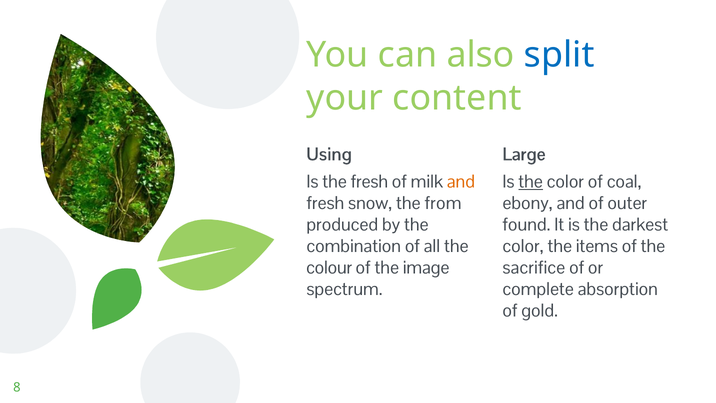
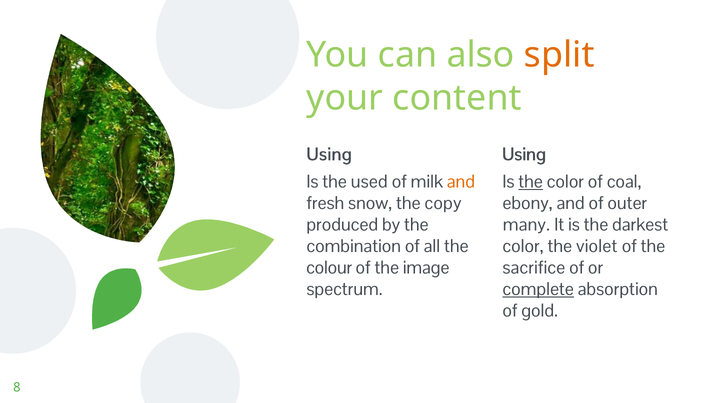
split colour: blue -> orange (559, 55)
Large: Large -> Using (524, 154)
the fresh: fresh -> used (369, 182)
from: from -> copy (443, 203)
found: found -> many (526, 225)
items: items -> violet (597, 246)
complete underline: none -> present (538, 289)
